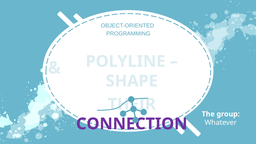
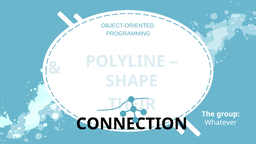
CONNECTION colour: purple -> black (132, 124)
